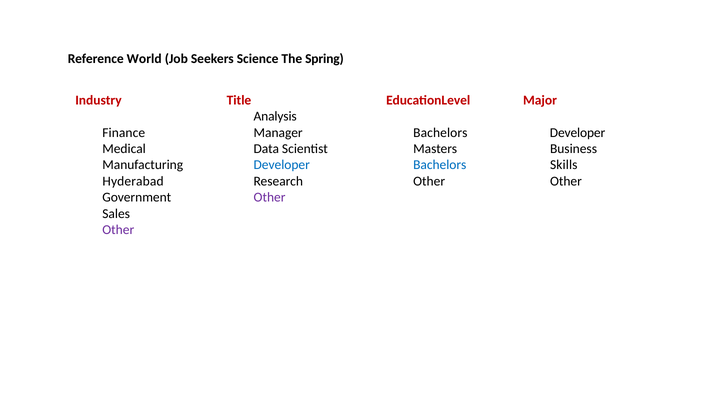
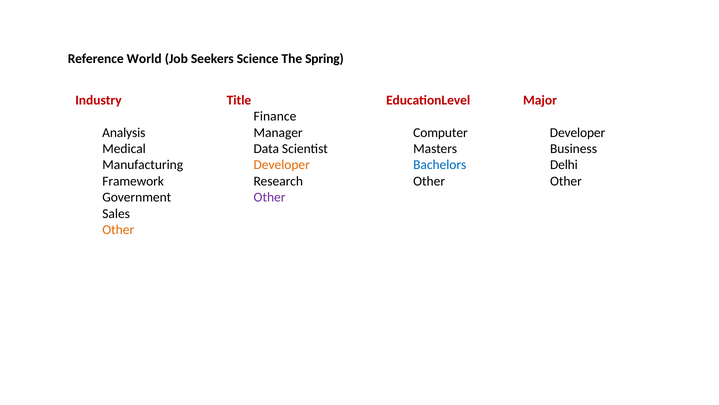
Analysis: Analysis -> Finance (275, 116)
Finance: Finance -> Analysis (124, 132)
Bachelors: Bachelors -> Computer (440, 132)
Developer colour: blue -> orange (282, 165)
Skills: Skills -> Delhi (564, 165)
Hyderabad: Hyderabad -> Framework (133, 181)
Other colour: purple -> orange (118, 229)
